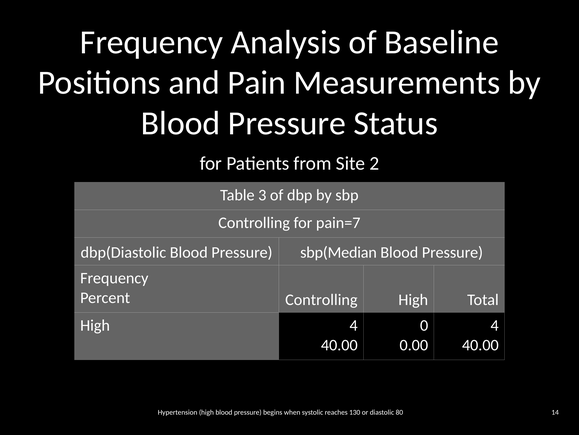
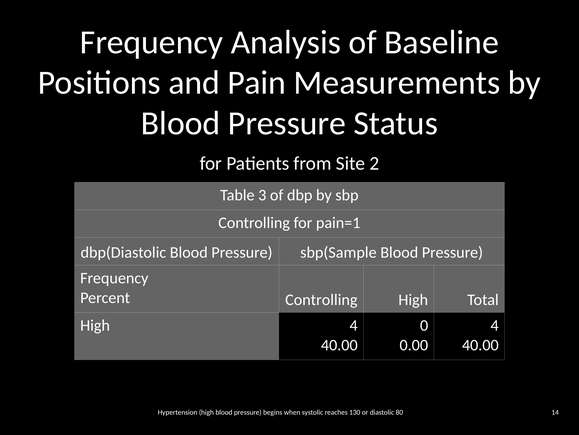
pain=7: pain=7 -> pain=1 (338, 222)
sbp(Median: sbp(Median -> sbp(Sample (338, 252)
